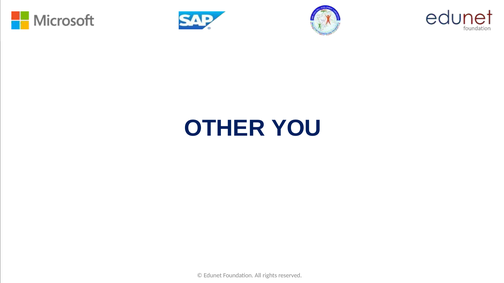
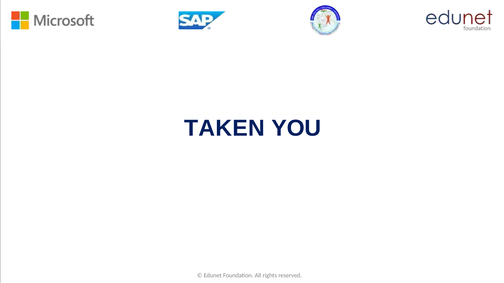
OTHER: OTHER -> TAKEN (225, 128)
